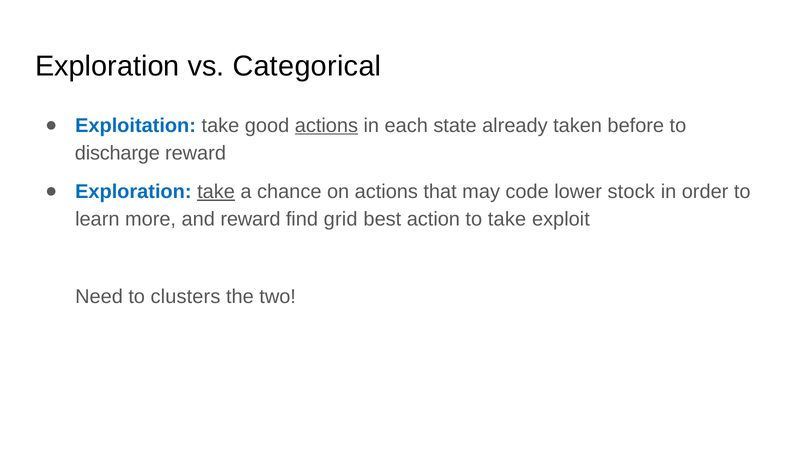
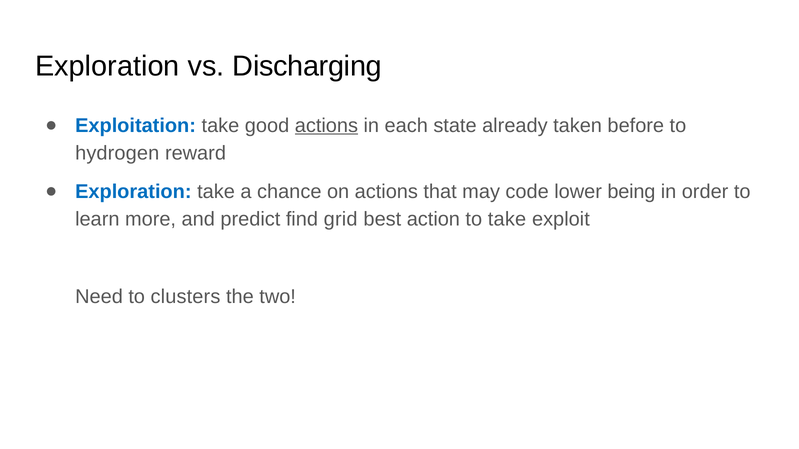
Categorical: Categorical -> Discharging (307, 66)
discharge: discharge -> hydrogen (117, 153)
take underline: present -> none (216, 192)
stock: stock -> being (631, 192)
and reward: reward -> predict (250, 219)
